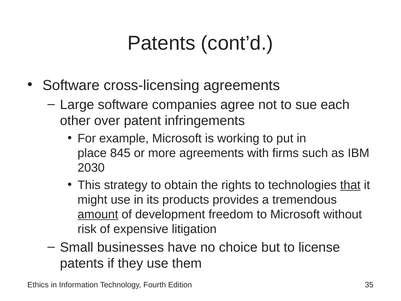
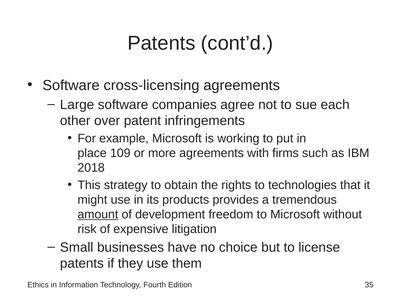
845: 845 -> 109 (120, 153)
2030: 2030 -> 2018 (91, 168)
that underline: present -> none (350, 185)
